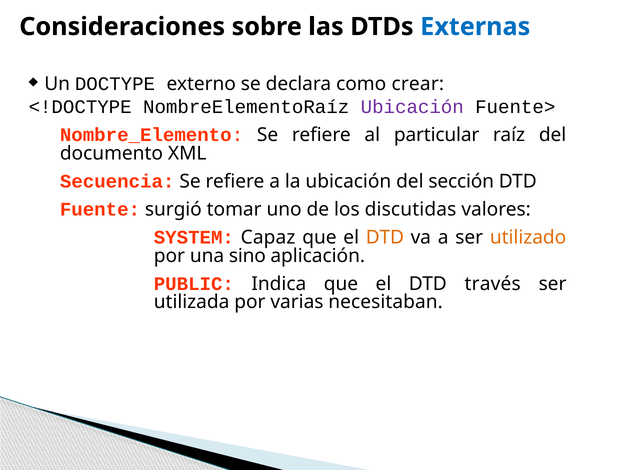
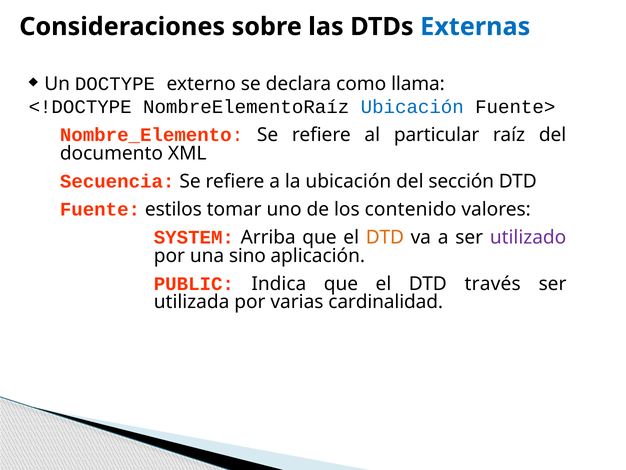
crear: crear -> llama (418, 84)
Ubicación colour: purple -> blue (412, 107)
surgió: surgió -> estilos (173, 209)
discutidas: discutidas -> contenido (410, 209)
Capaz: Capaz -> Arriba (268, 237)
utilizado colour: orange -> purple (528, 237)
necesitaban: necesitaban -> cardinalidad (386, 302)
